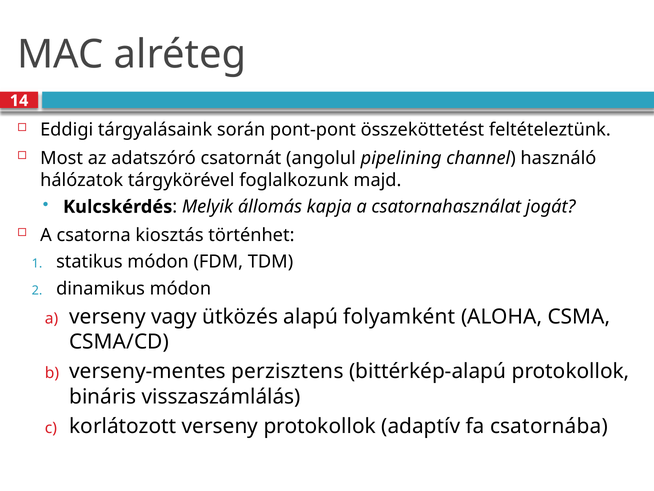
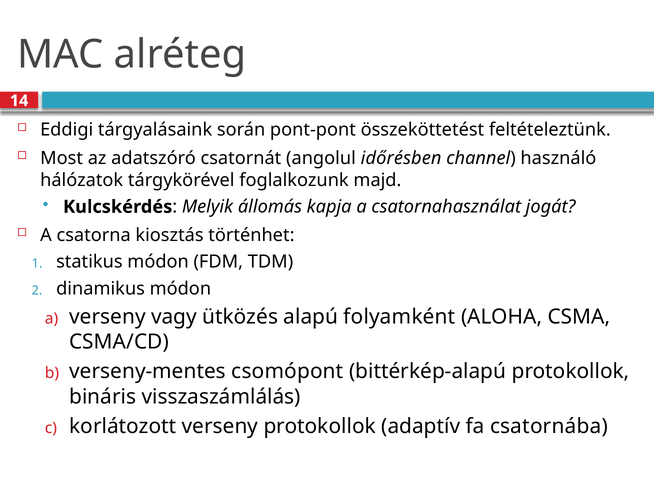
pipelining: pipelining -> időrésben (401, 158)
perzisztens: perzisztens -> csomópont (287, 371)
